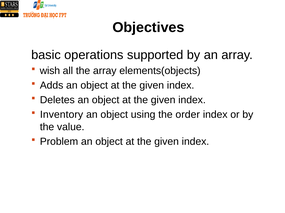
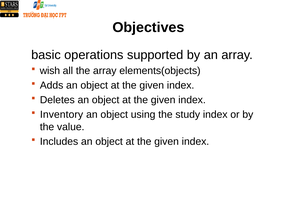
order: order -> study (188, 115)
Problem: Problem -> Includes (59, 142)
